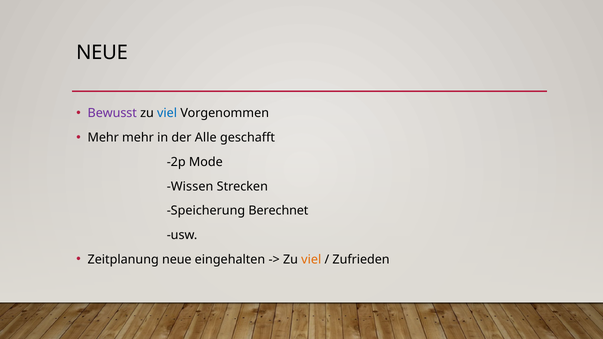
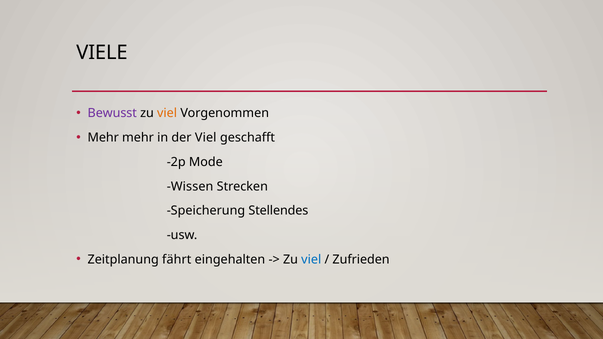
NEUE: NEUE -> VIELE (102, 53)
viel colour: blue -> orange (167, 113)
der Alle: Alle -> Viel (206, 138)
Berechnet: Berechnet -> Stellendes (278, 211)
Zeitplanung neue: neue -> fährt (177, 260)
viel colour: orange -> blue (311, 260)
